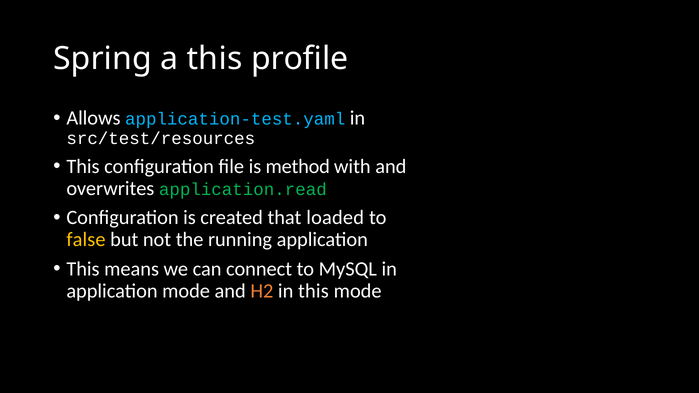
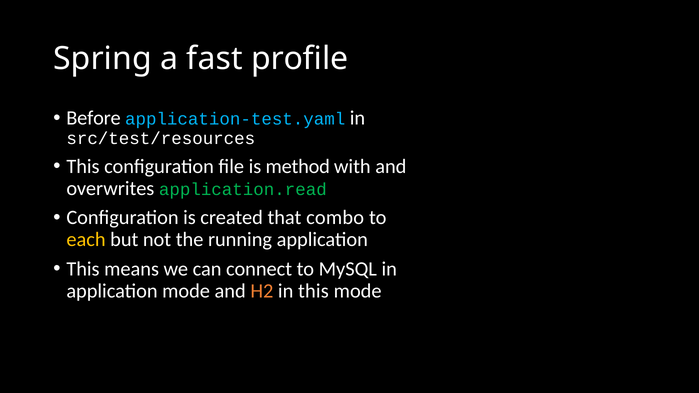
a this: this -> fast (215, 59)
Allows: Allows -> Before (94, 118)
loaded: loaded -> combo (335, 218)
false: false -> each (86, 240)
